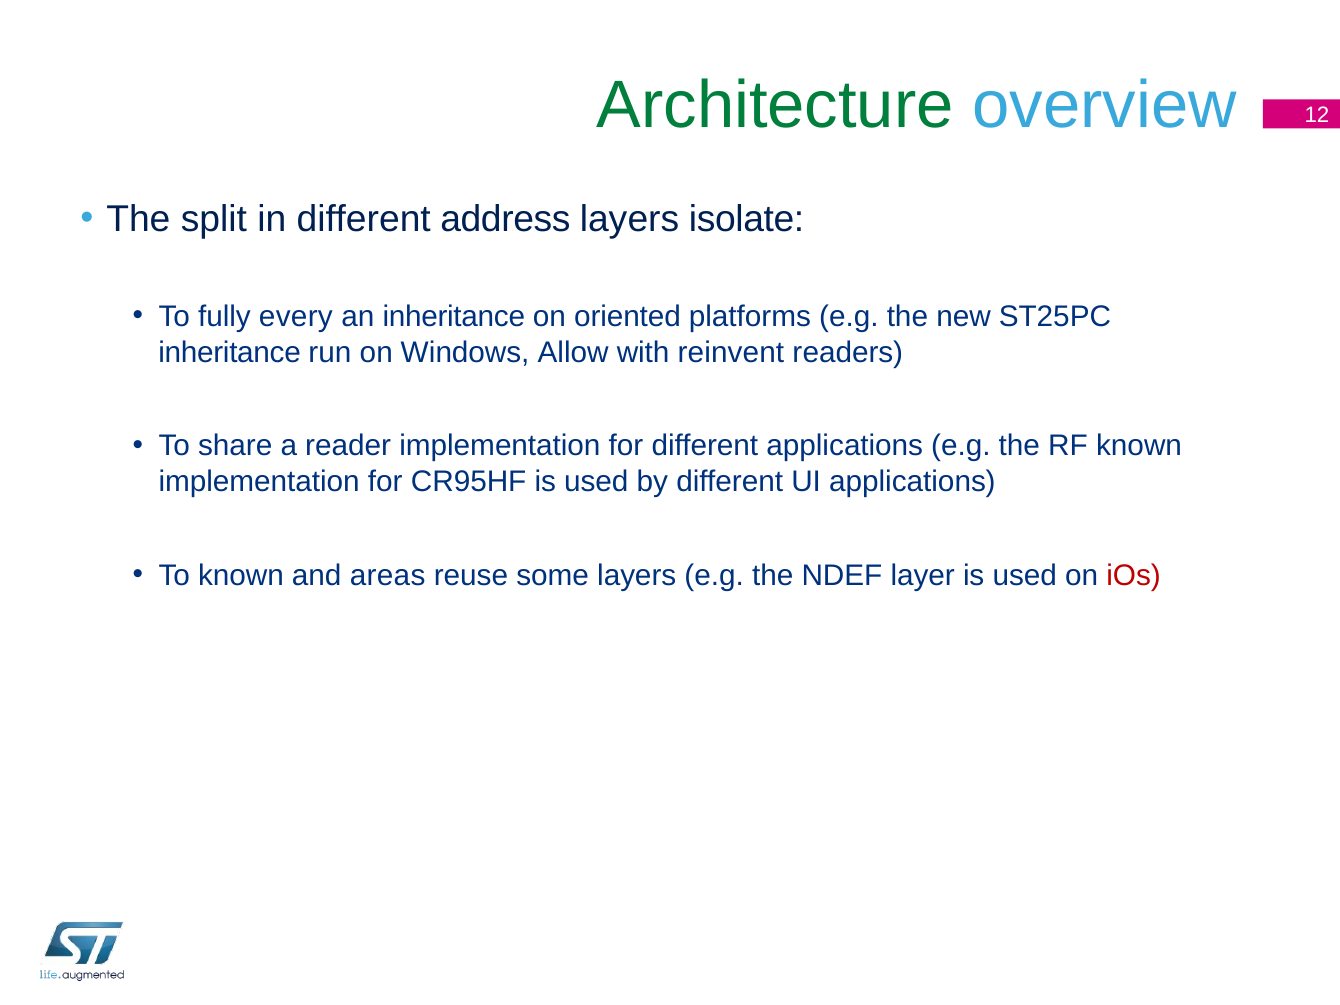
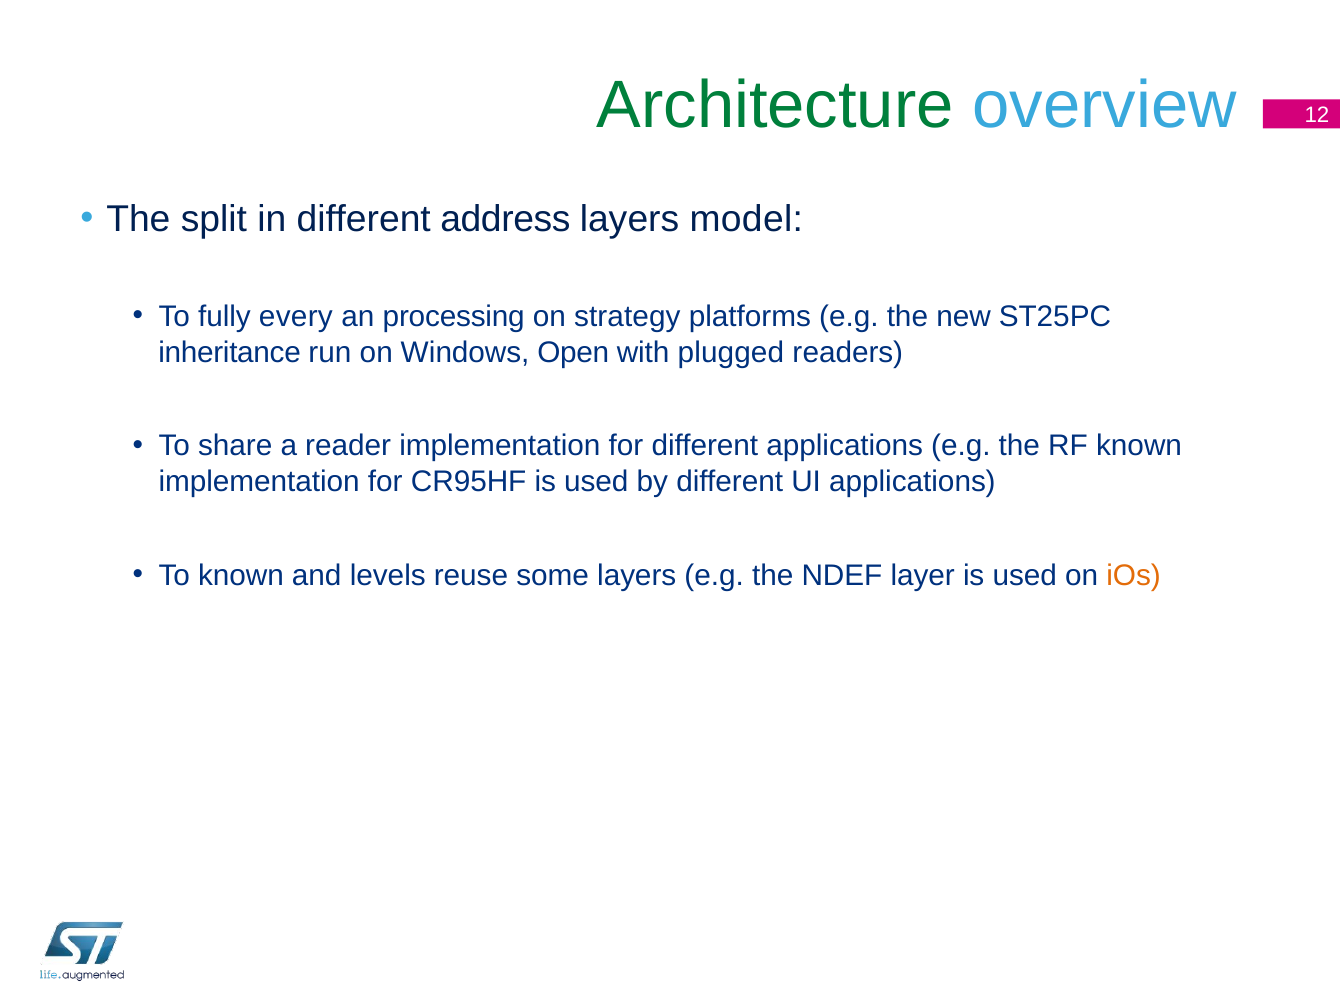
isolate: isolate -> model (746, 219)
an inheritance: inheritance -> processing (454, 317)
oriented: oriented -> strategy (627, 317)
Allow: Allow -> Open (573, 352)
reinvent: reinvent -> plugged (731, 352)
areas: areas -> levels (388, 576)
iOs colour: red -> orange (1134, 576)
